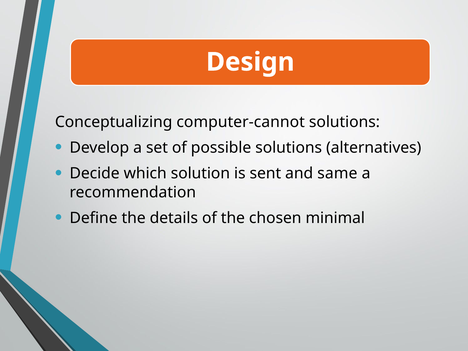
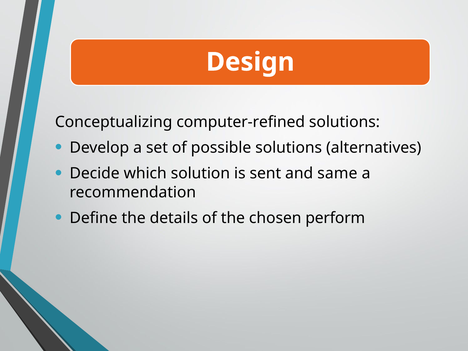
computer-cannot: computer-cannot -> computer-refined (241, 122)
minimal: minimal -> perform (335, 218)
